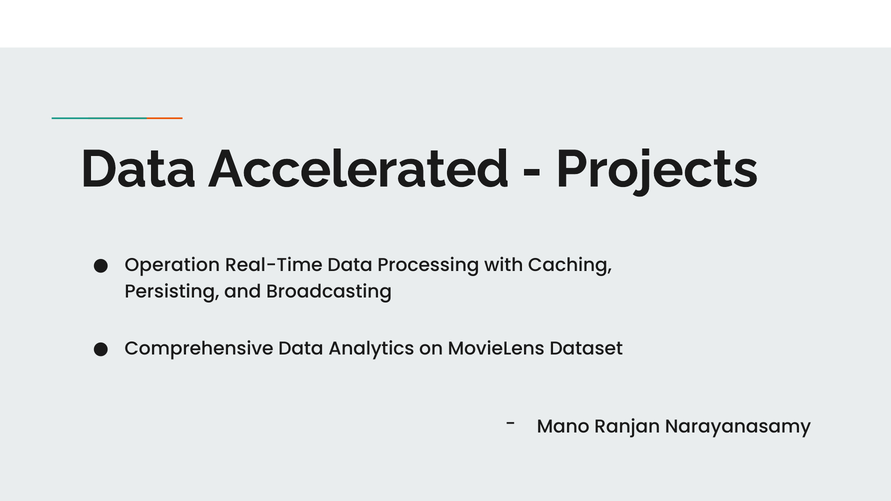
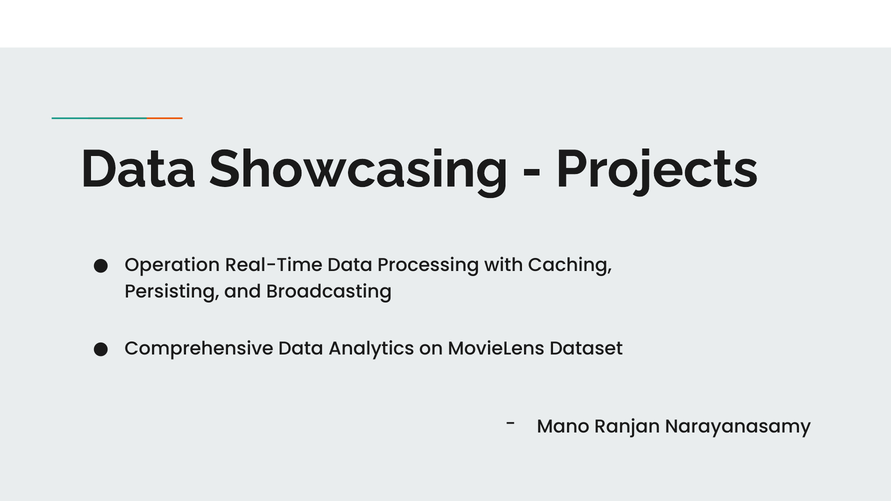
Accelerated: Accelerated -> Showcasing (359, 169)
